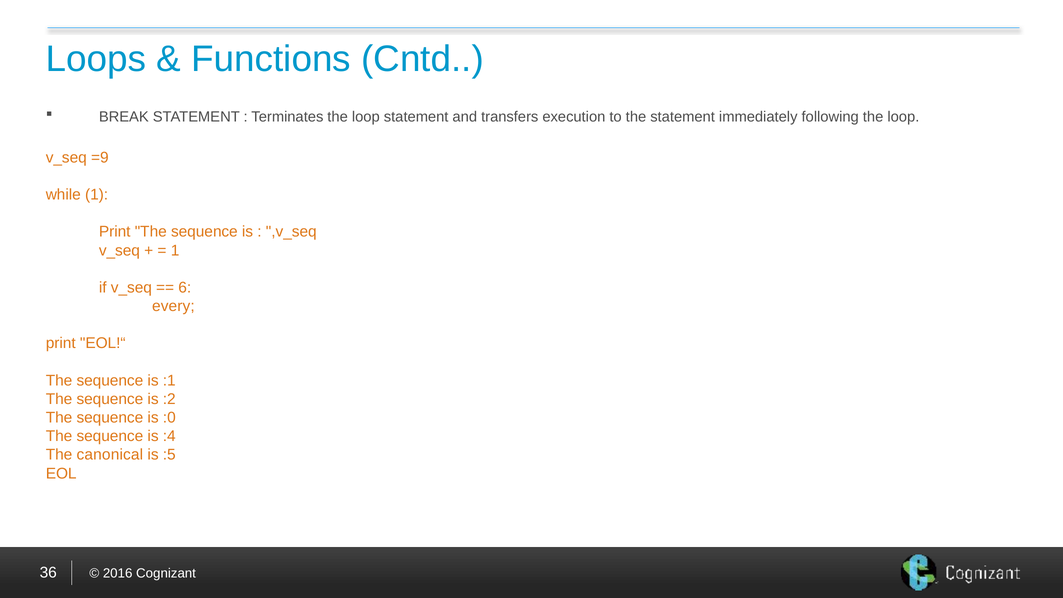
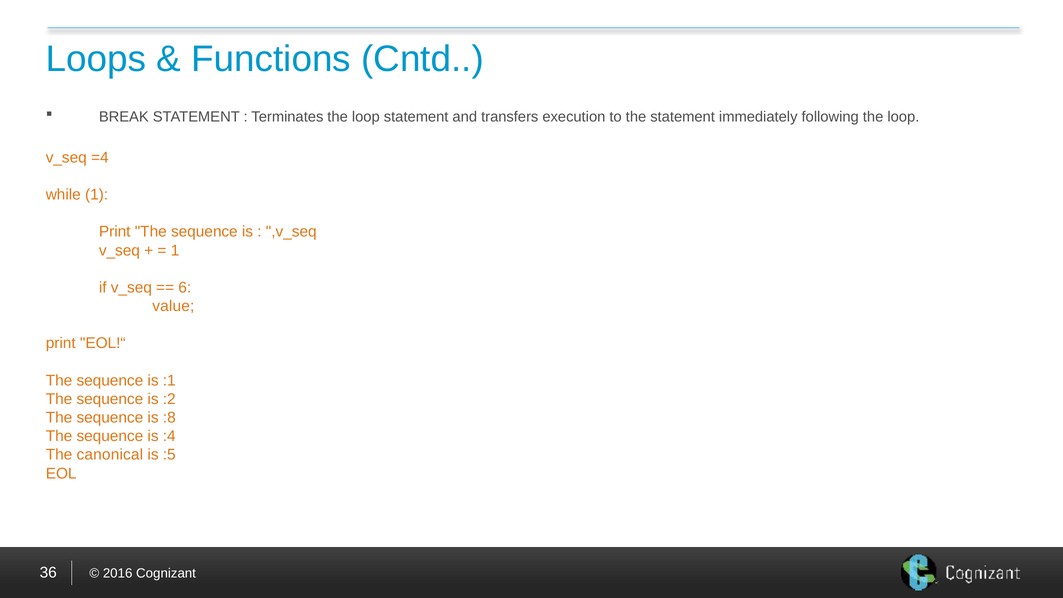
=9: =9 -> =4 (100, 157)
every: every -> value (173, 306)
:0: :0 -> :8 (169, 418)
